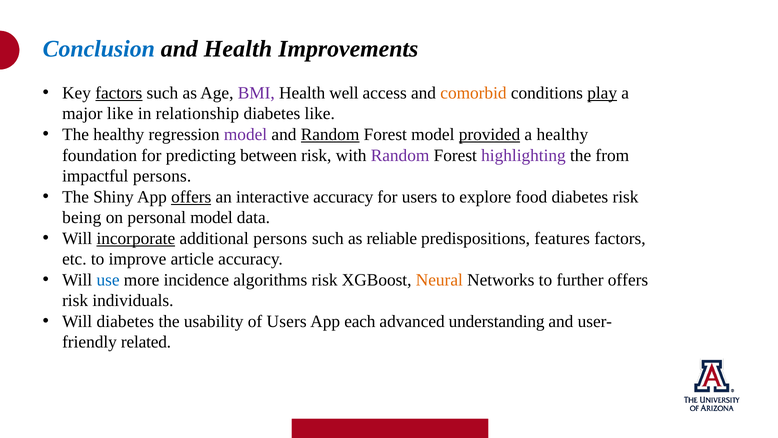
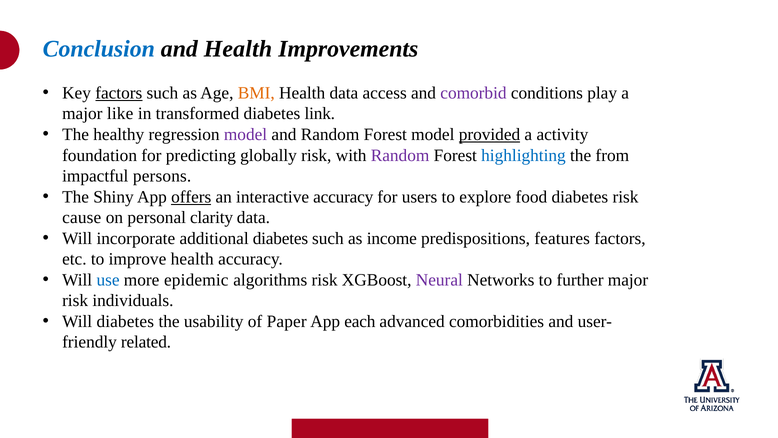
BMI colour: purple -> orange (256, 93)
Health well: well -> data (344, 93)
comorbid colour: orange -> purple (473, 93)
play underline: present -> none (602, 93)
relationship: relationship -> transformed (198, 114)
diabetes like: like -> link (320, 114)
Random underline: present -> none (330, 134)
a healthy: healthy -> activity (562, 134)
between: between -> globally (269, 155)
highlighting colour: purple -> blue (523, 155)
being: being -> cause (82, 217)
personal model: model -> clarity (212, 217)
incorporate underline: present -> none (136, 238)
additional persons: persons -> diabetes (280, 238)
reliable: reliable -> income (392, 238)
improve article: article -> health (192, 259)
incidence: incidence -> epidemic (196, 280)
Neural colour: orange -> purple (439, 280)
further offers: offers -> major (628, 280)
of Users: Users -> Paper (287, 321)
understanding: understanding -> comorbidities (497, 321)
